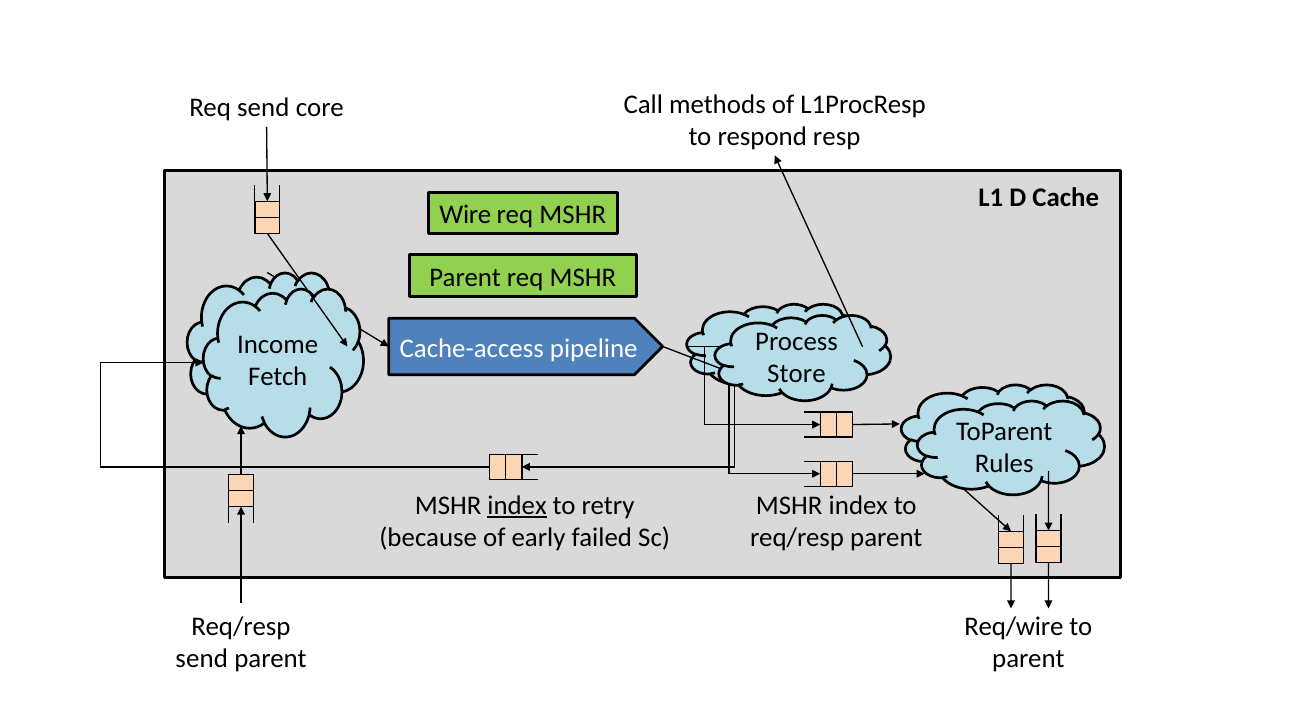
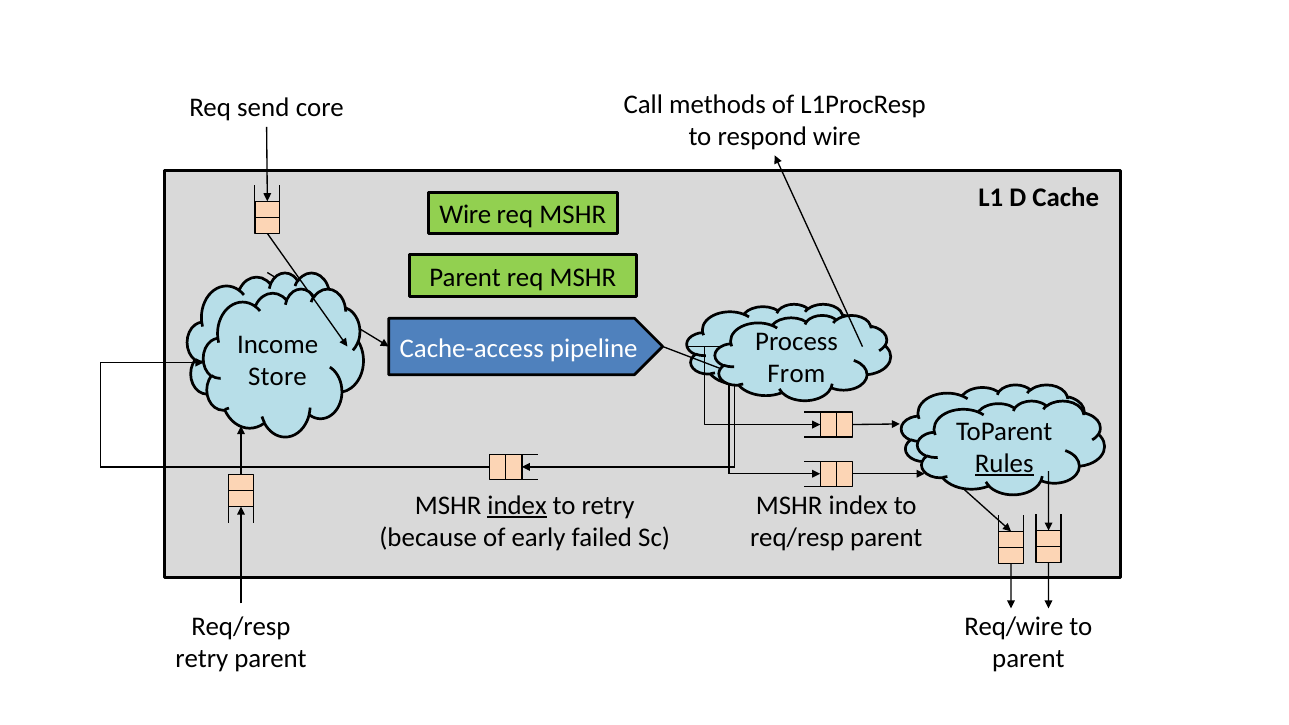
respond resp: resp -> wire (837, 136)
Store: Store -> From (796, 374)
Fetch: Fetch -> Store (278, 377)
Rules underline: none -> present (1004, 464)
send: send -> retry (202, 658)
